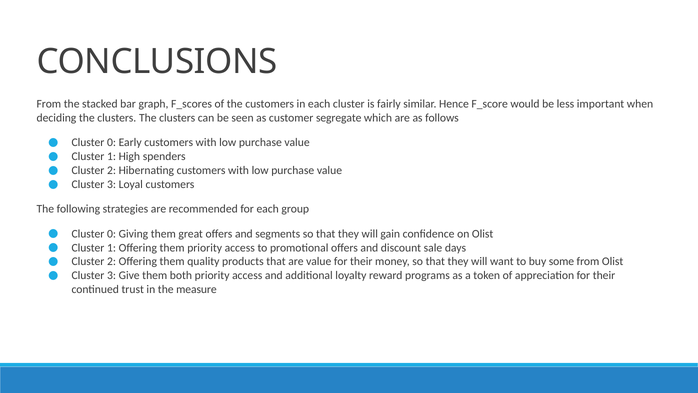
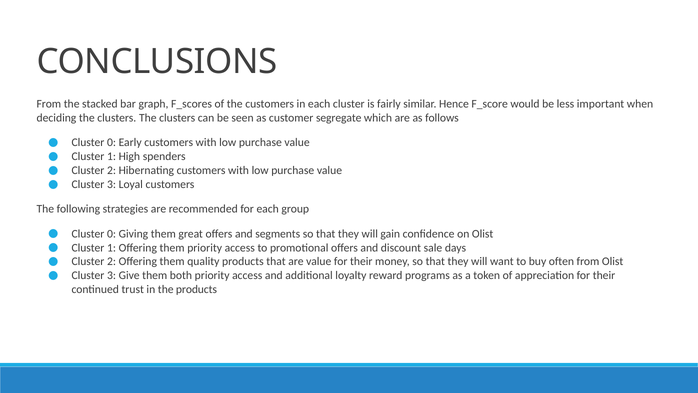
some: some -> often (561, 261)
the measure: measure -> products (196, 289)
